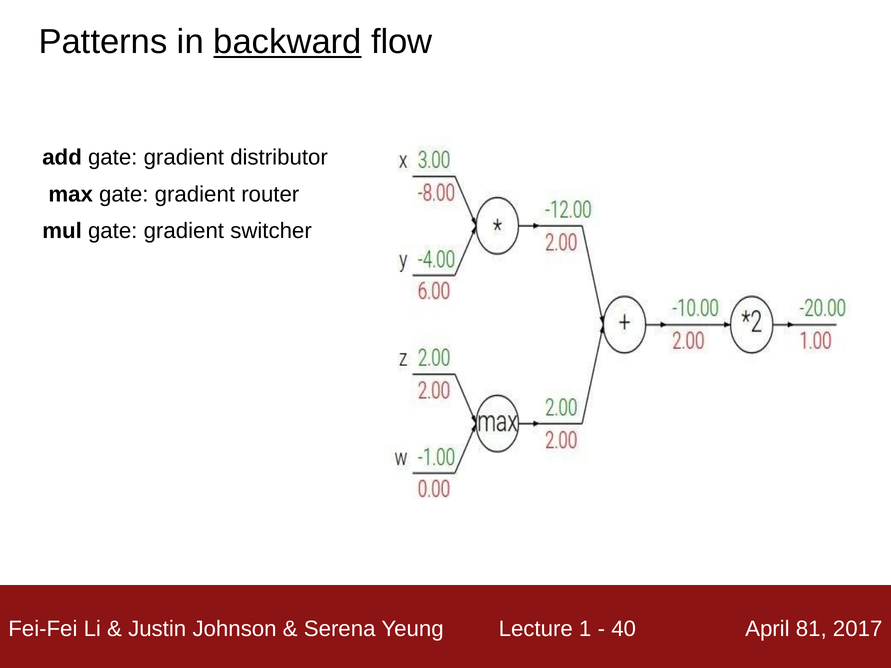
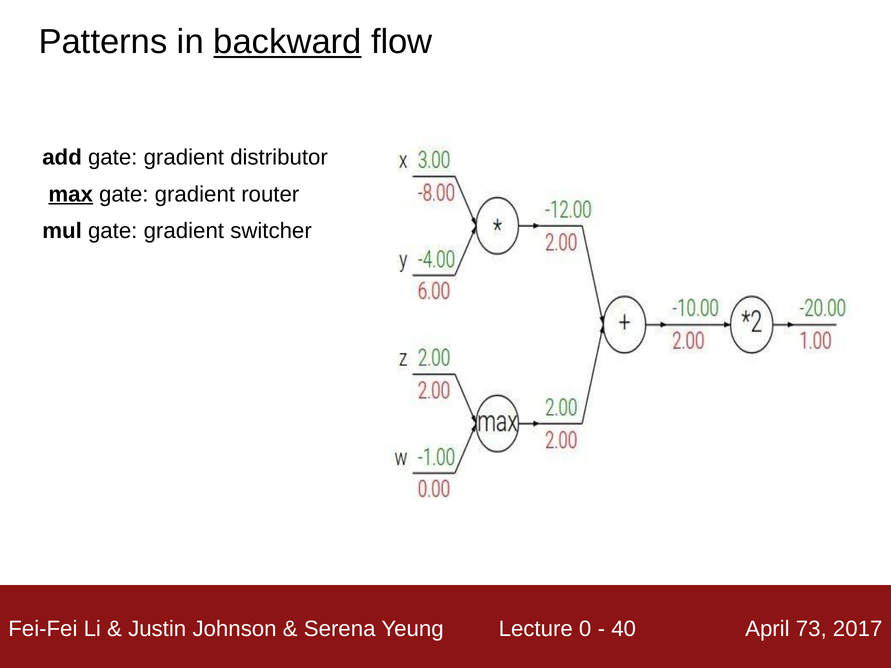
max underline: none -> present (71, 194)
1: 1 -> 0 (585, 629)
81: 81 -> 73 (811, 629)
